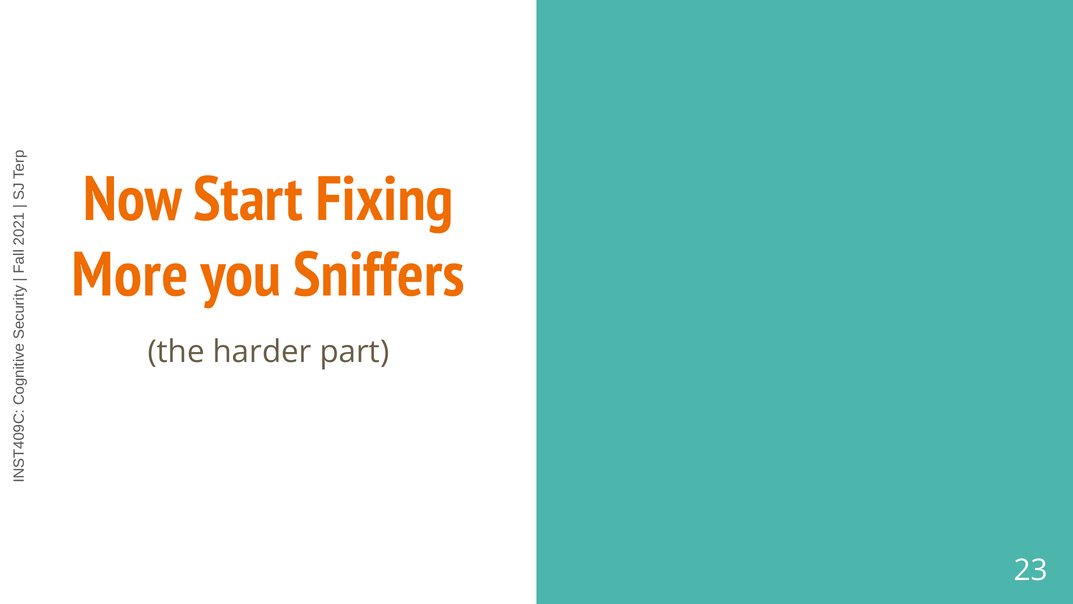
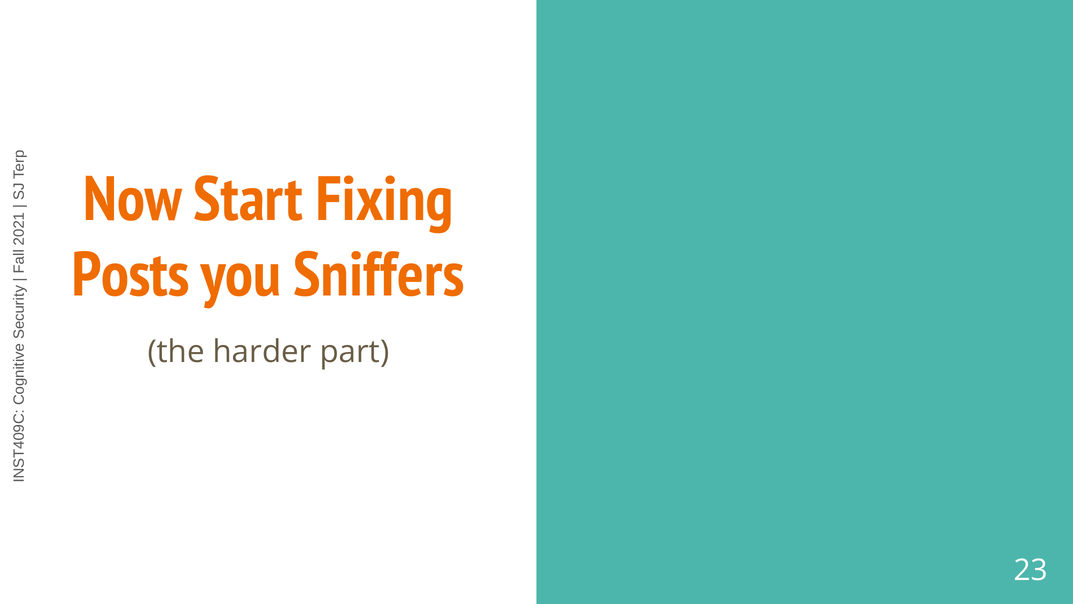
More: More -> Posts (131, 275)
